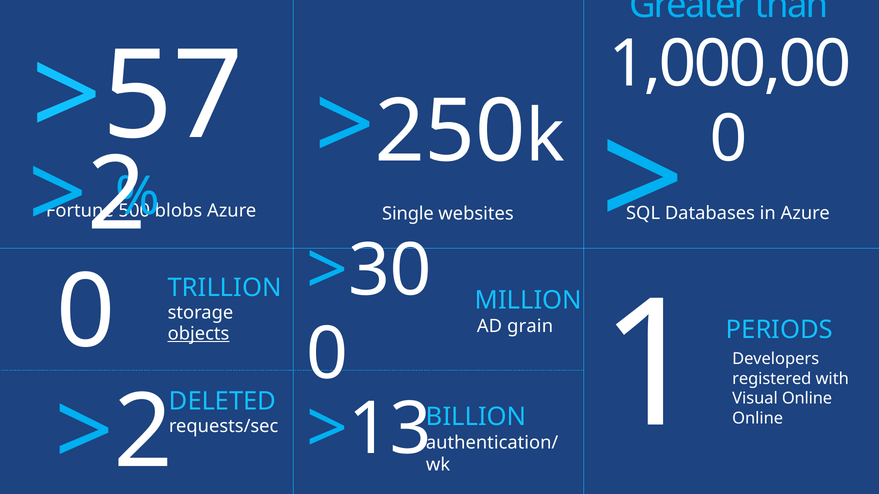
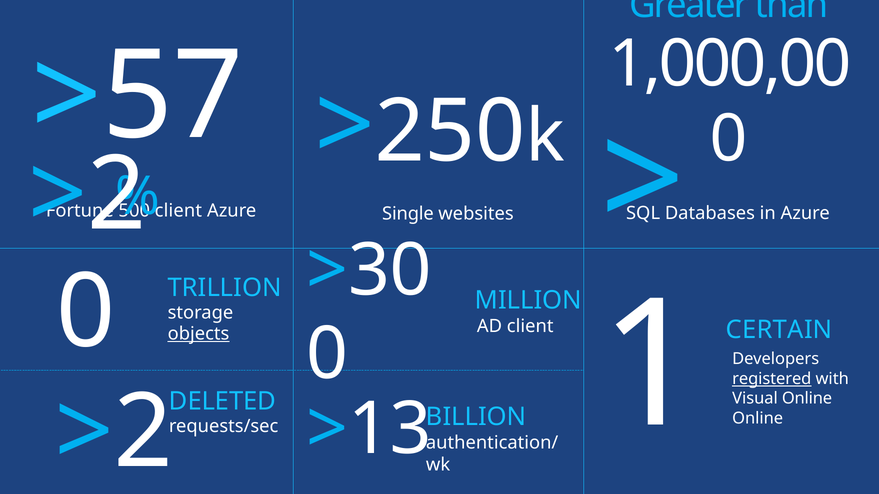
blobs: blobs -> client (178, 211)
PERIODS: PERIODS -> CERTAIN (779, 330)
AD grain: grain -> client (530, 327)
registered underline: none -> present (772, 379)
